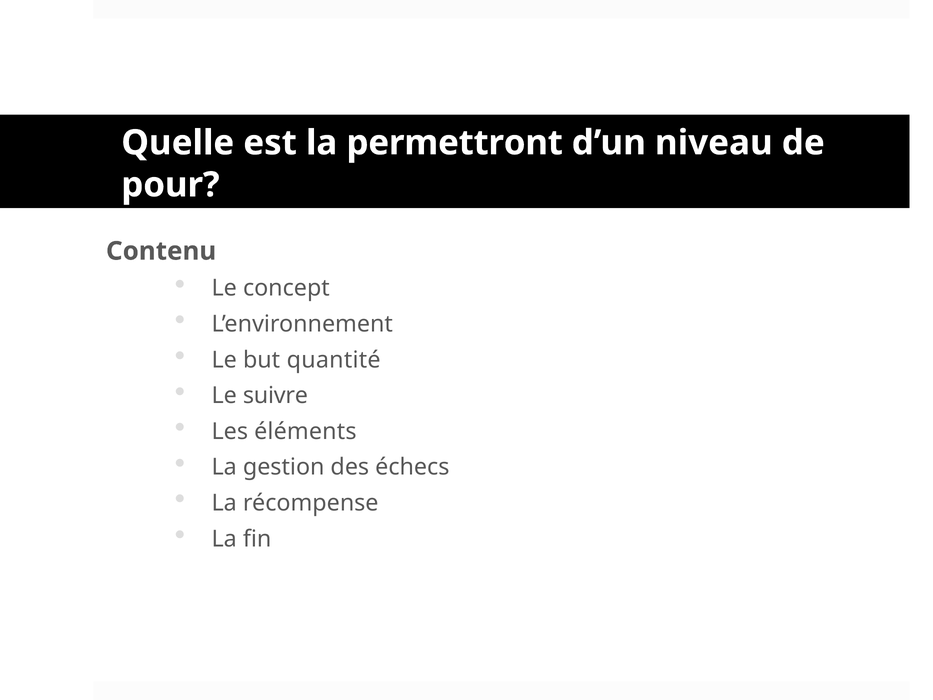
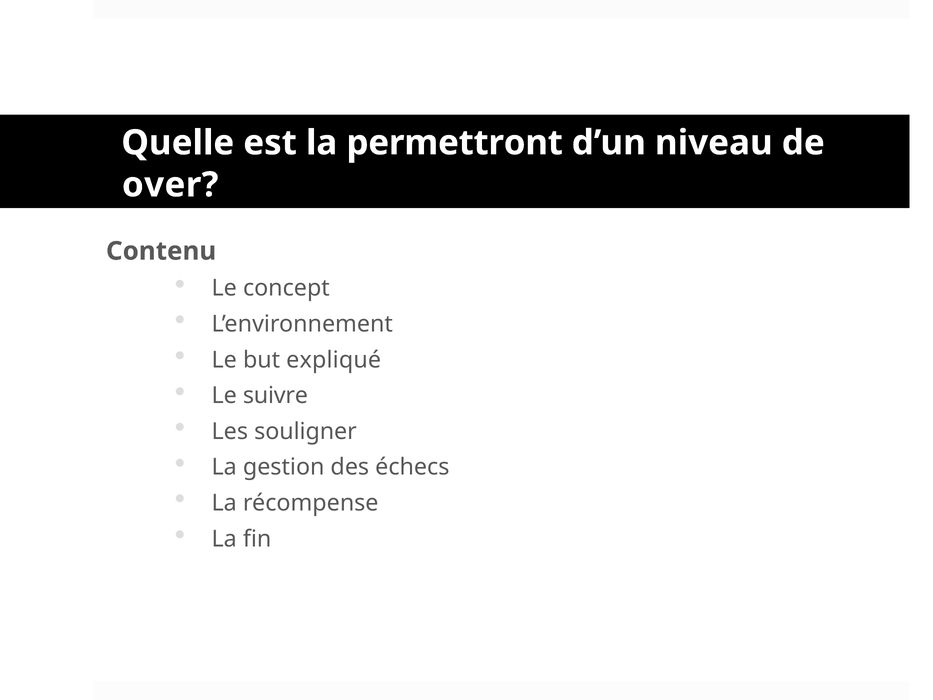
pour: pour -> over (170, 185)
quantité: quantité -> expliqué (334, 360)
éléments: éléments -> souligner (305, 431)
